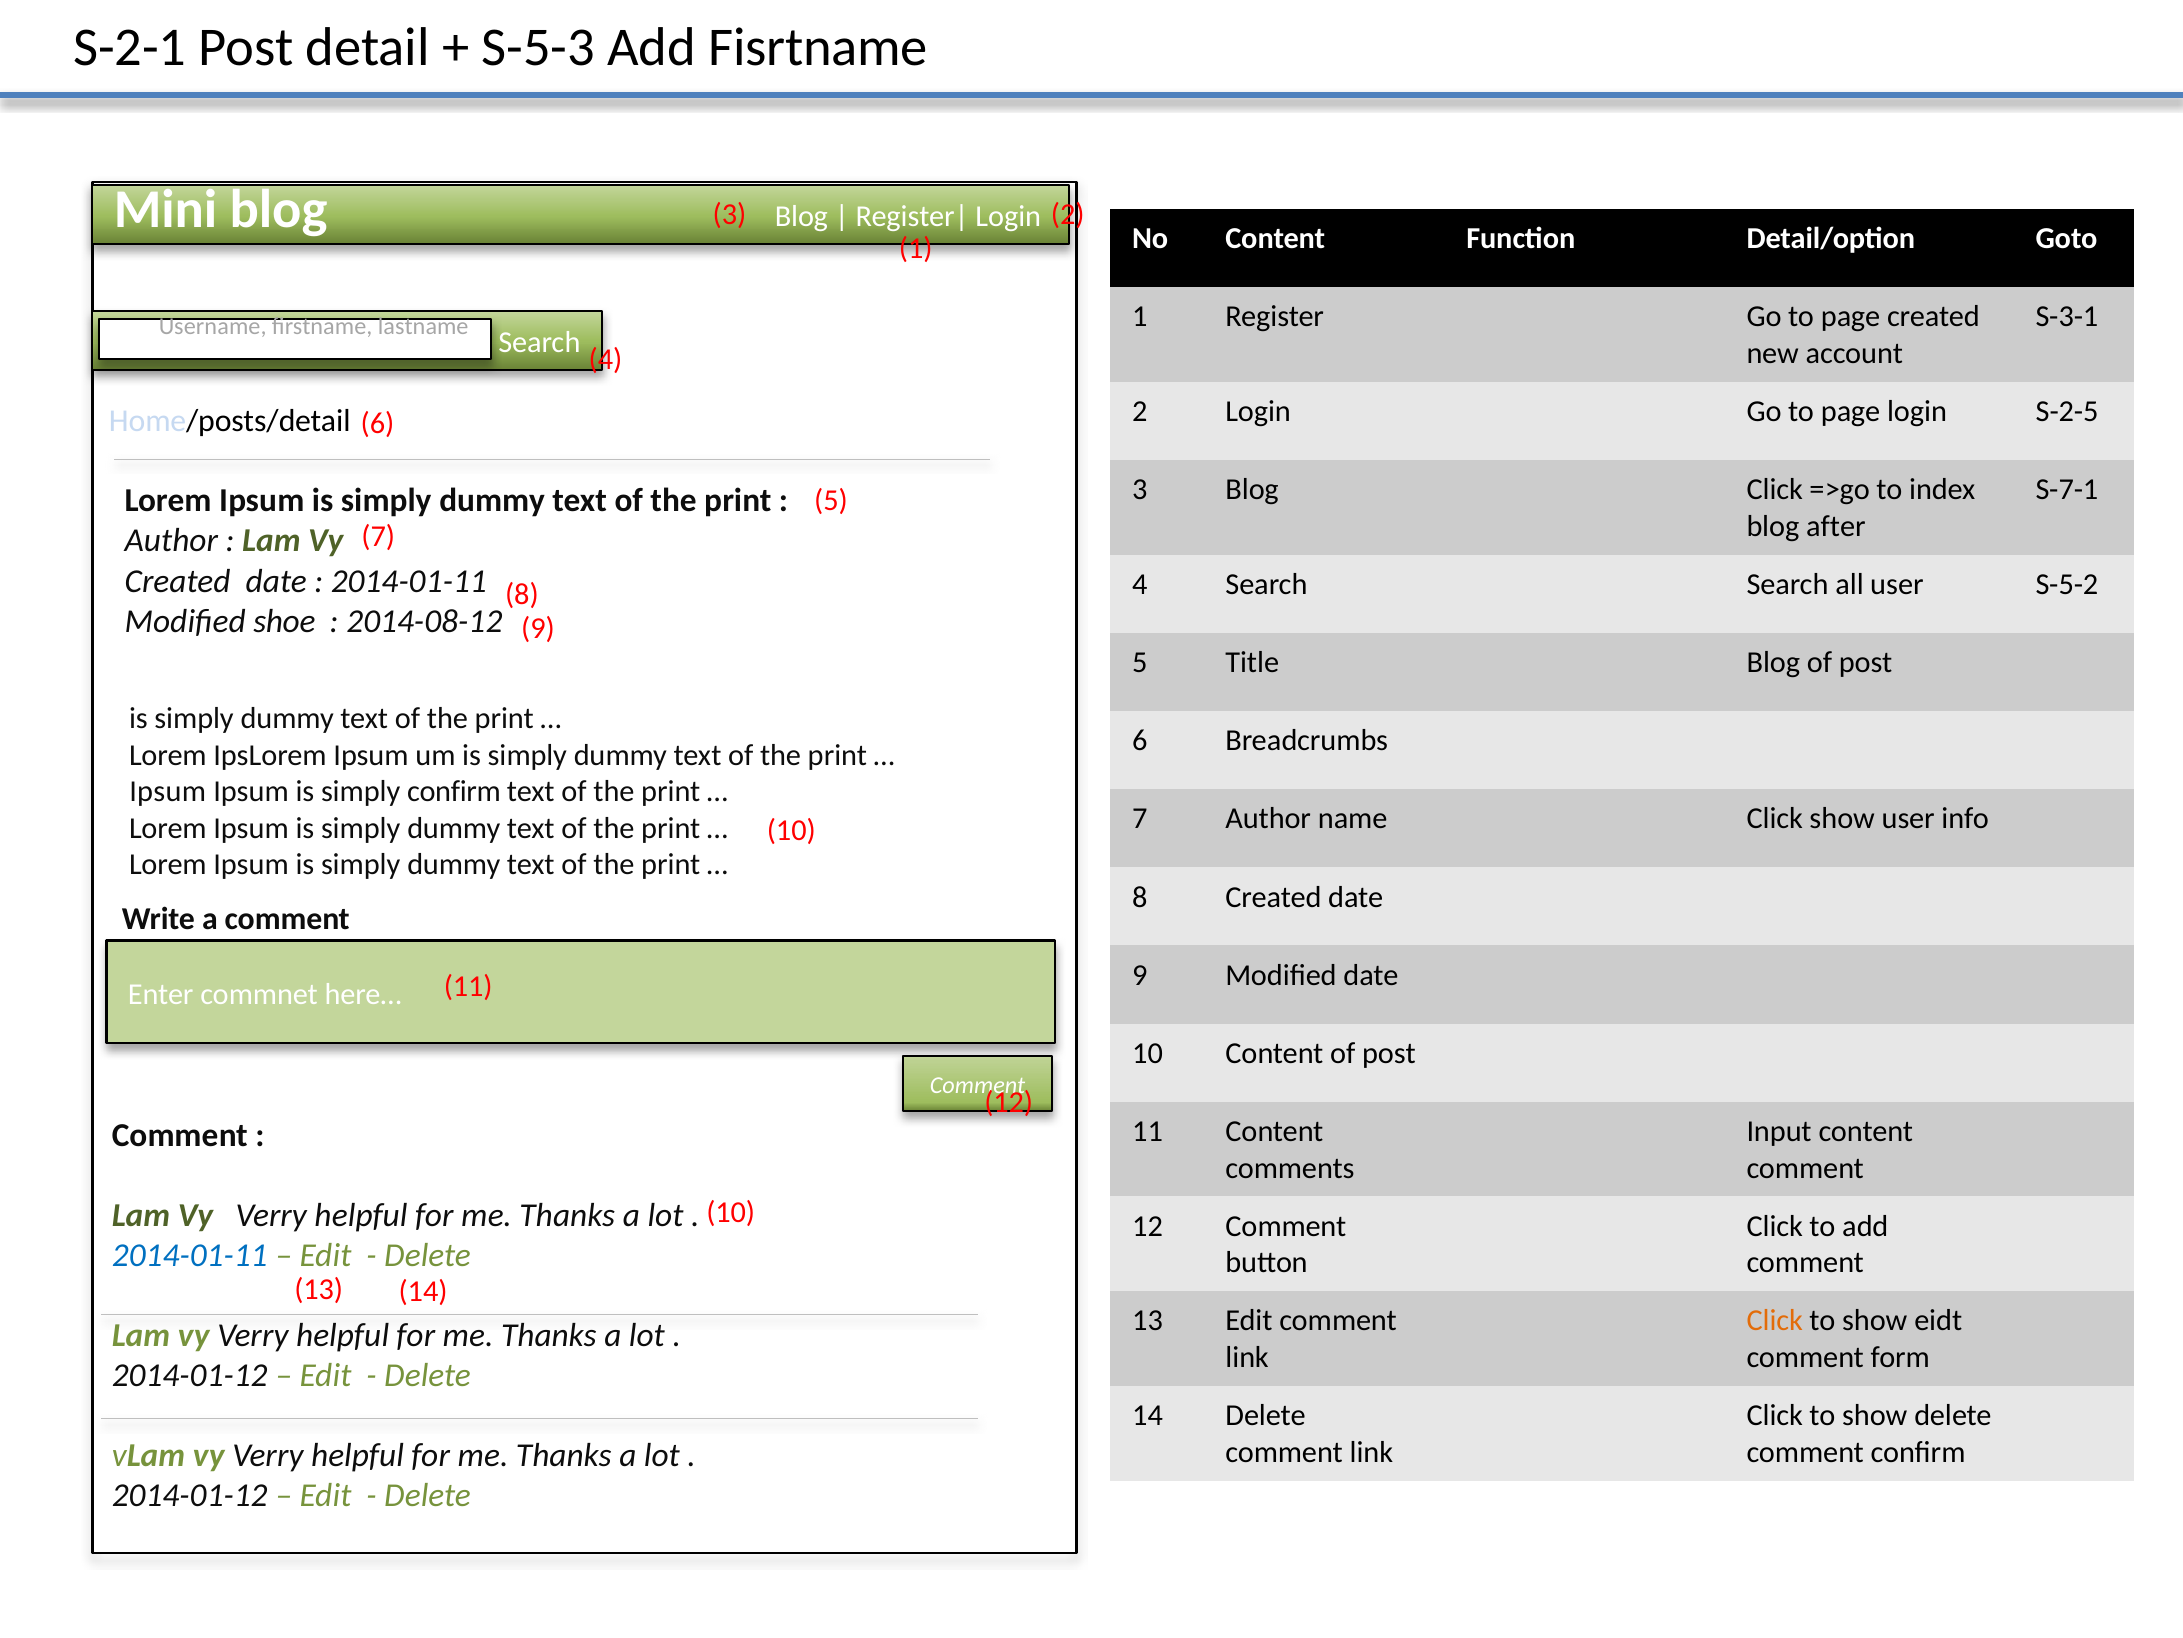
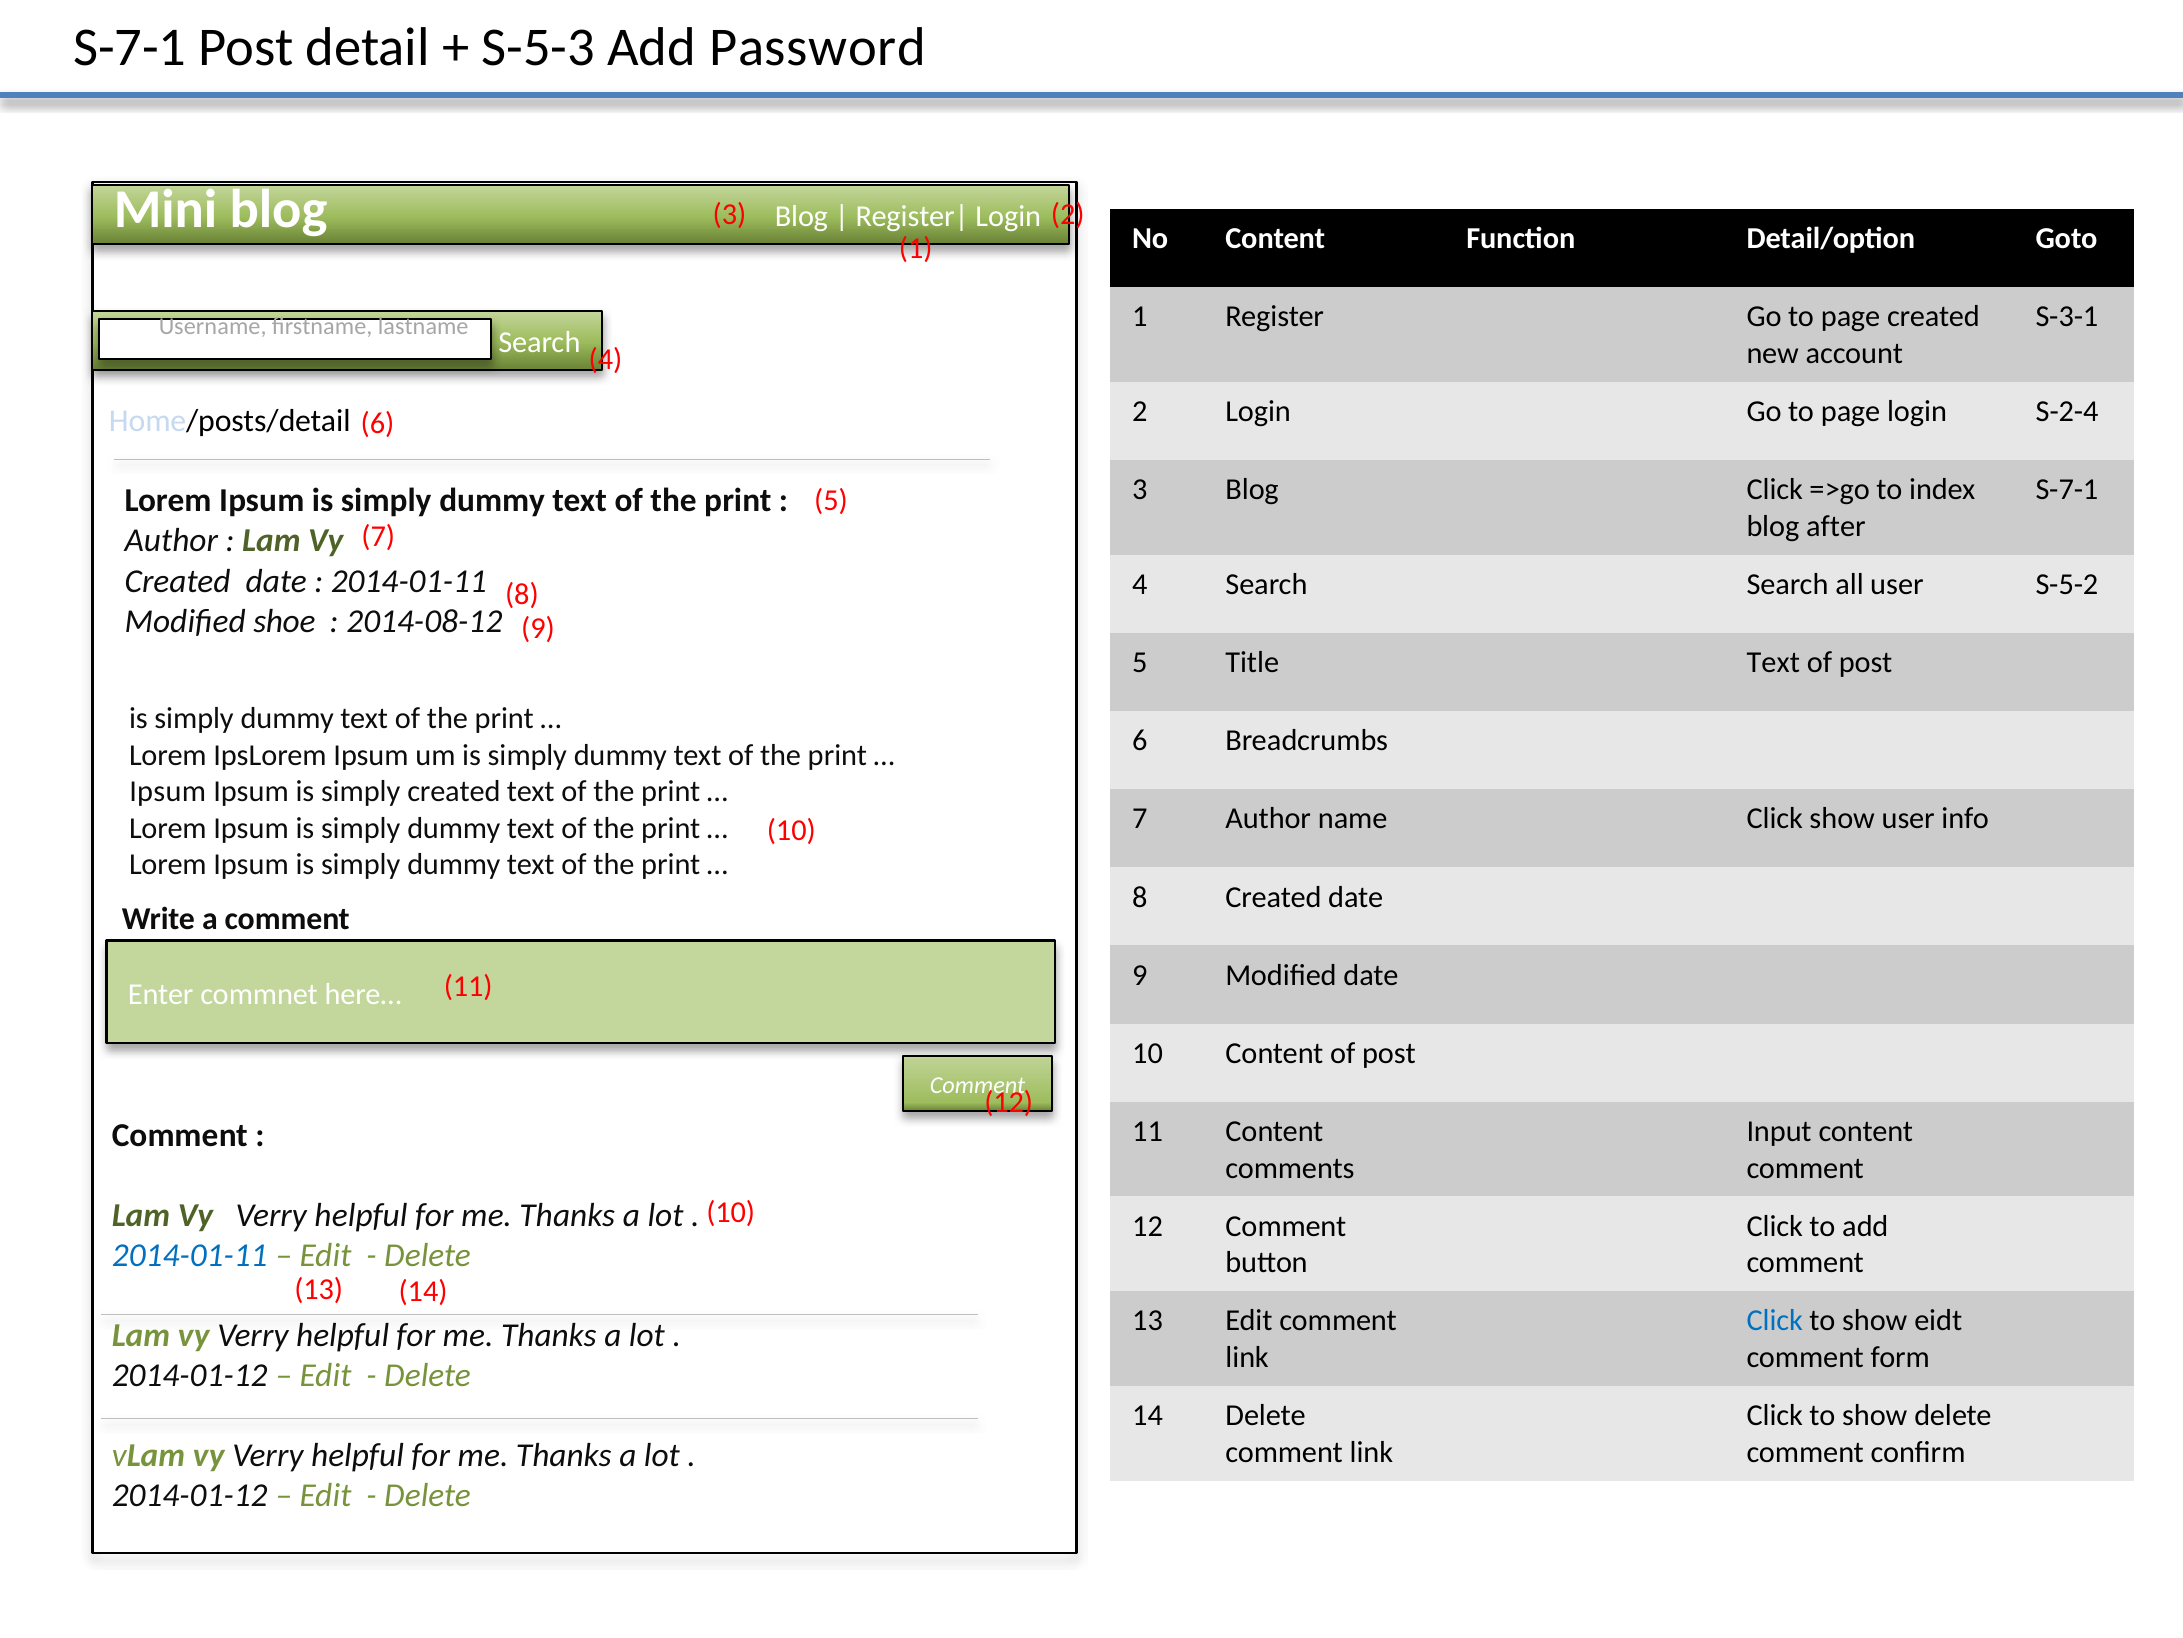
S-2-1: S-2-1 -> S-7-1 (130, 47)
Fisrtname: Fisrtname -> Password (818, 47)
S-2-5: S-2-5 -> S-2-4 (2067, 412)
Title Blog: Blog -> Text (1773, 663)
simply confirm: confirm -> created (454, 791)
Click colour: orange -> blue (1775, 1320)
